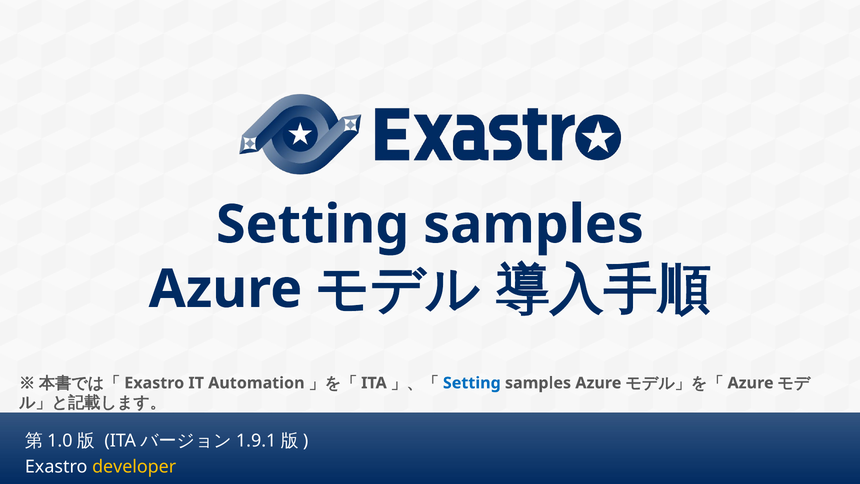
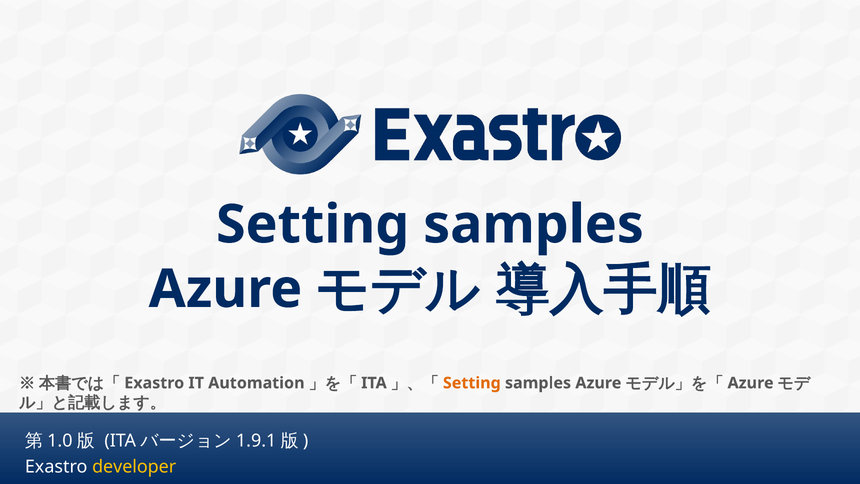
Setting colour: blue -> orange (472, 383)
